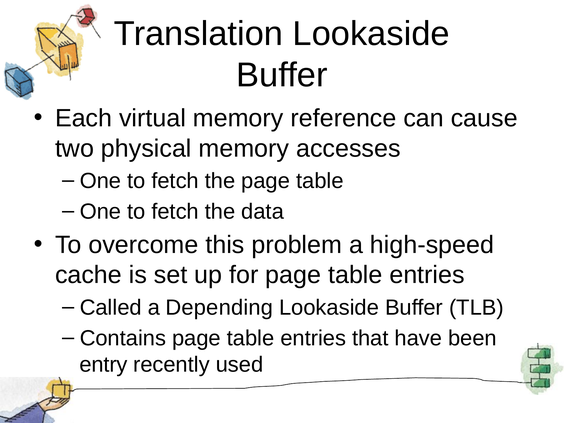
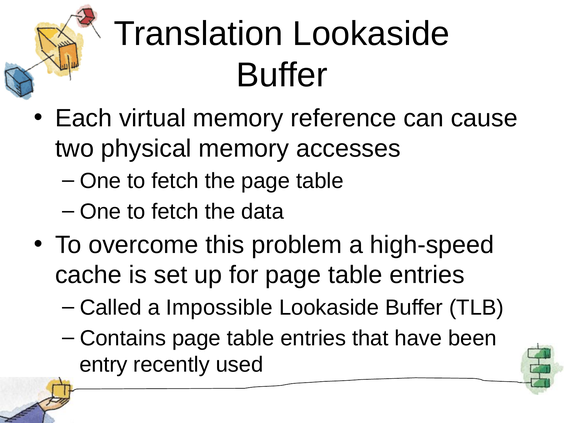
Depending: Depending -> Impossible (219, 307)
